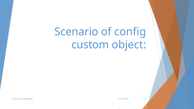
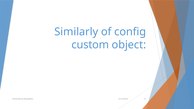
Scenario: Scenario -> Similarly (76, 32)
